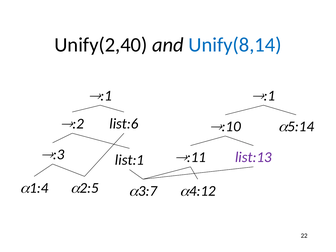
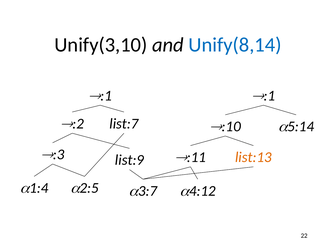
Unify(2,40: Unify(2,40 -> Unify(3,10 (101, 45)
list:6: list:6 -> list:7 (124, 124)
list:13 colour: purple -> orange (253, 157)
list:1: list:1 -> list:9 (130, 160)
